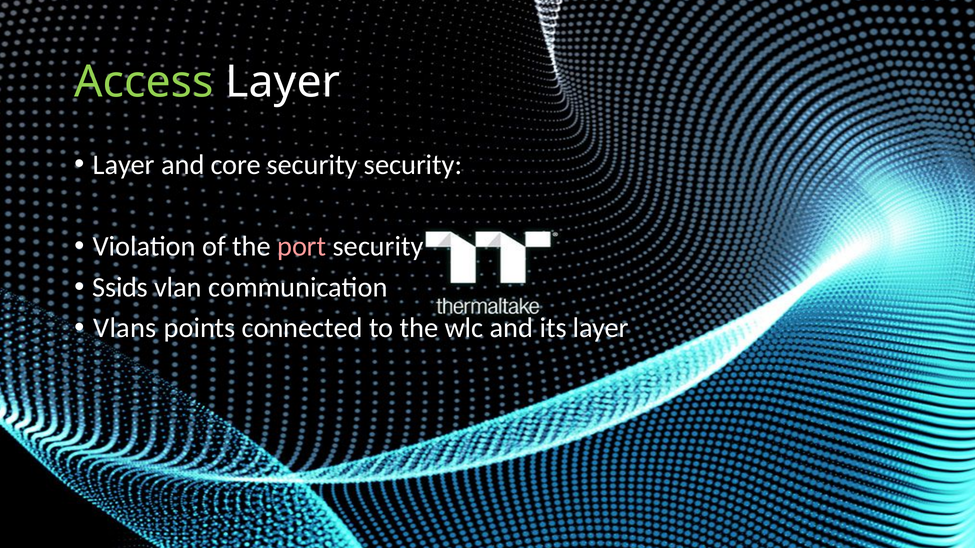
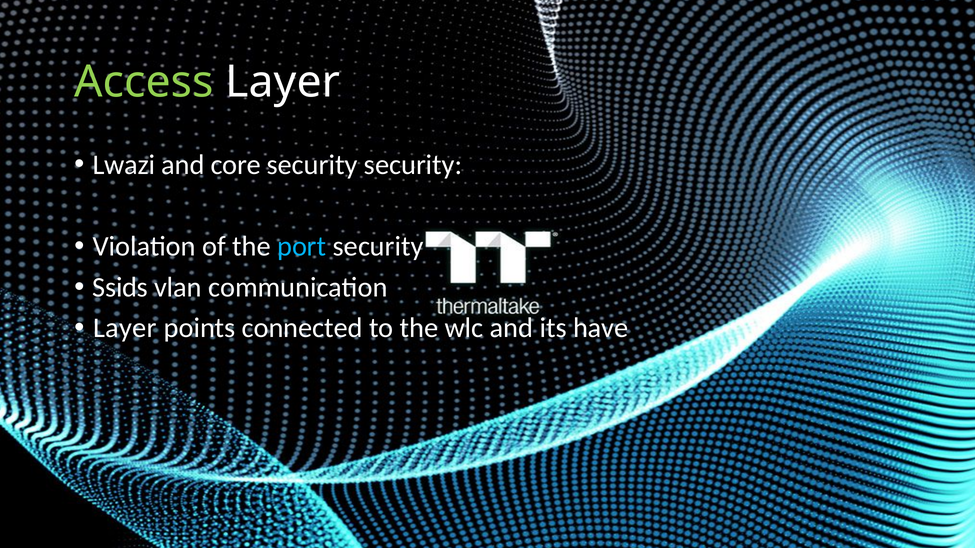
Layer: Layer -> Lwazi (124, 165)
port colour: pink -> light blue (302, 247)
Vlans: Vlans -> Layer (125, 328)
its layer: layer -> have (601, 328)
